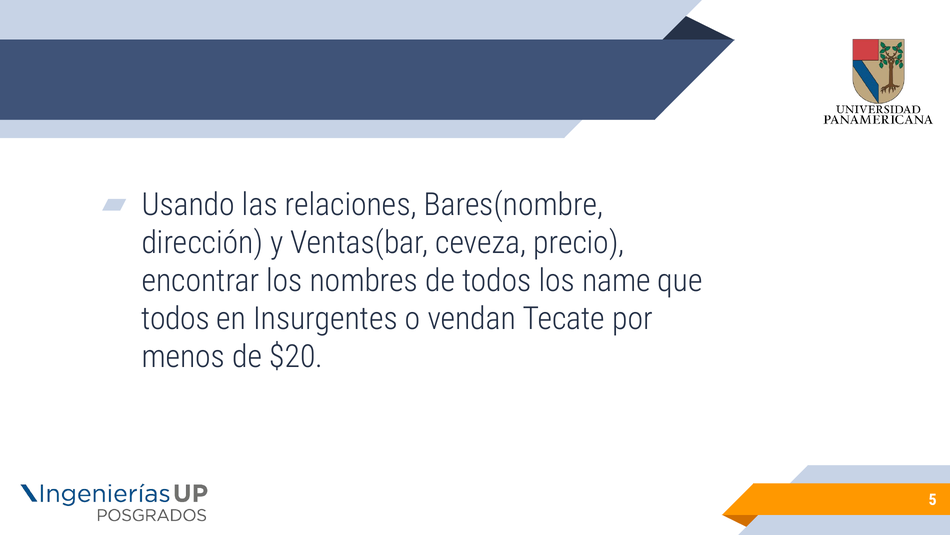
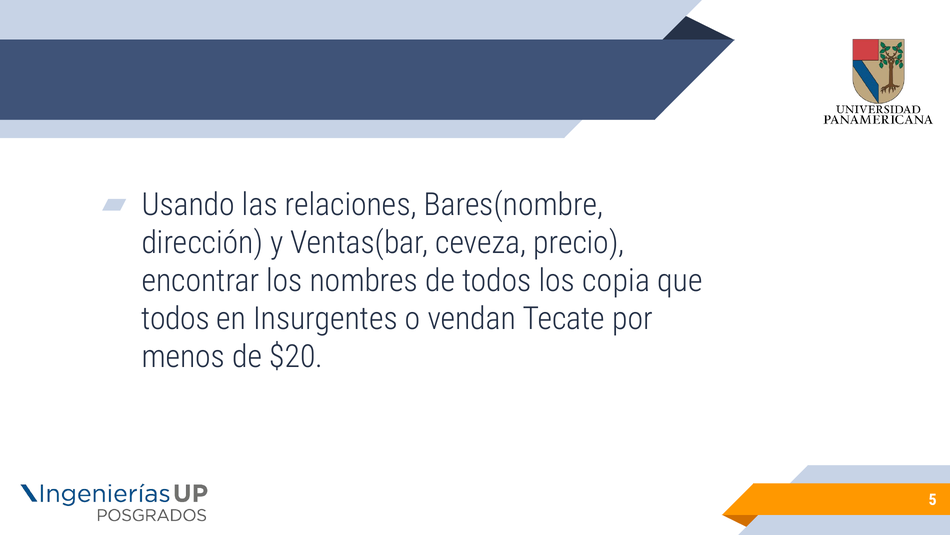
name: name -> copia (616, 281)
